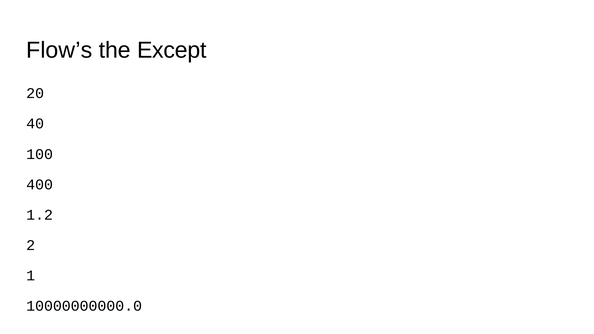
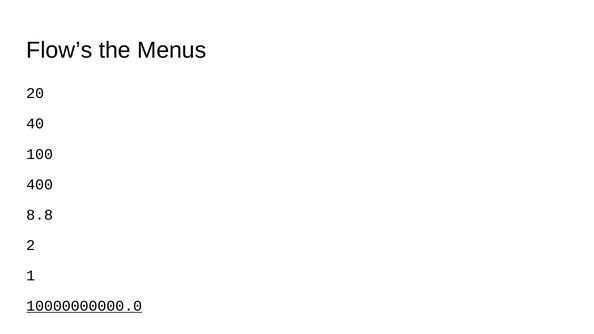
Except: Except -> Menus (172, 50)
1.2: 1.2 -> 8.8 (40, 215)
10000000000.0 underline: none -> present (84, 306)
